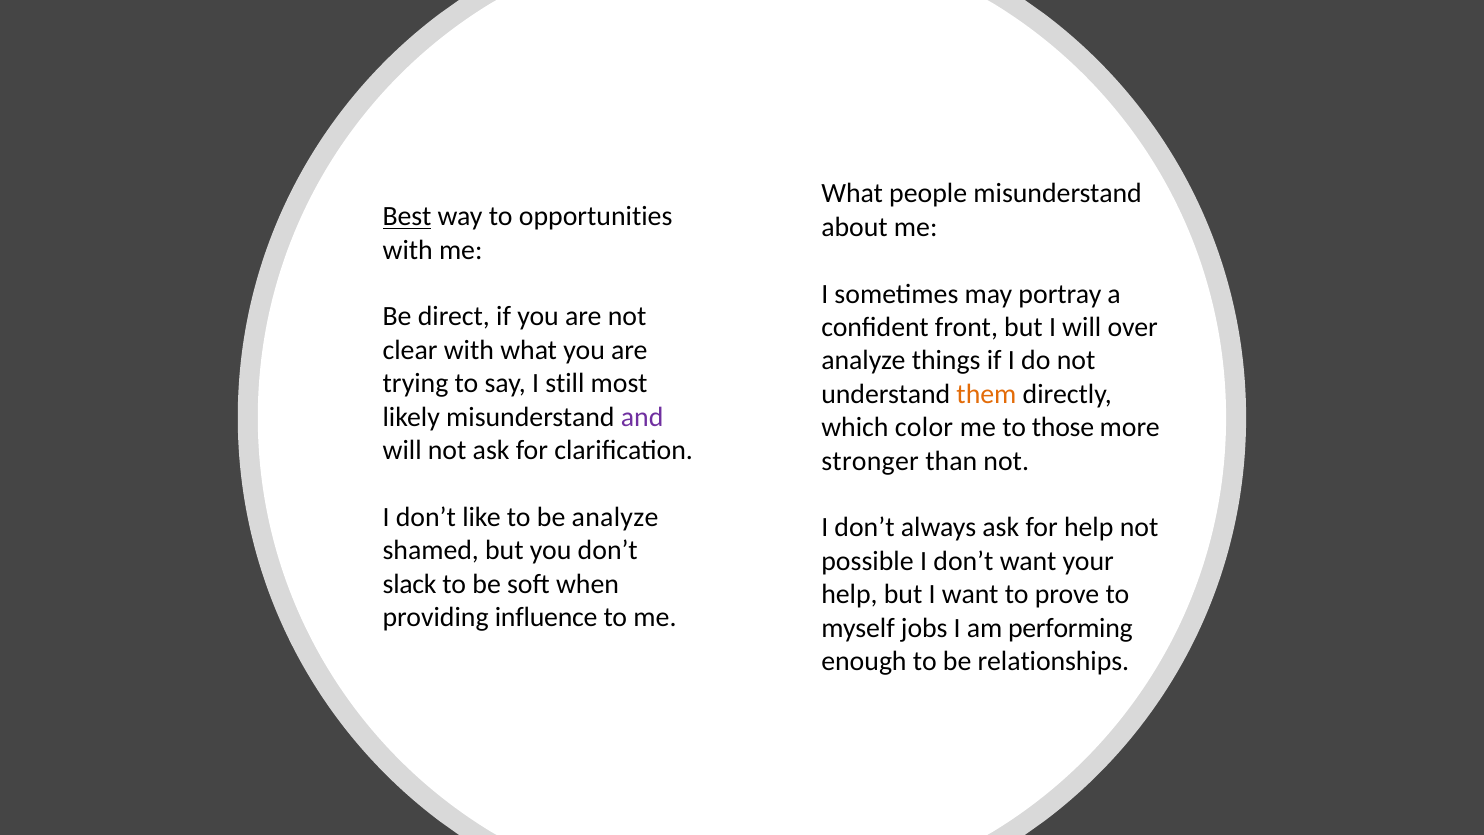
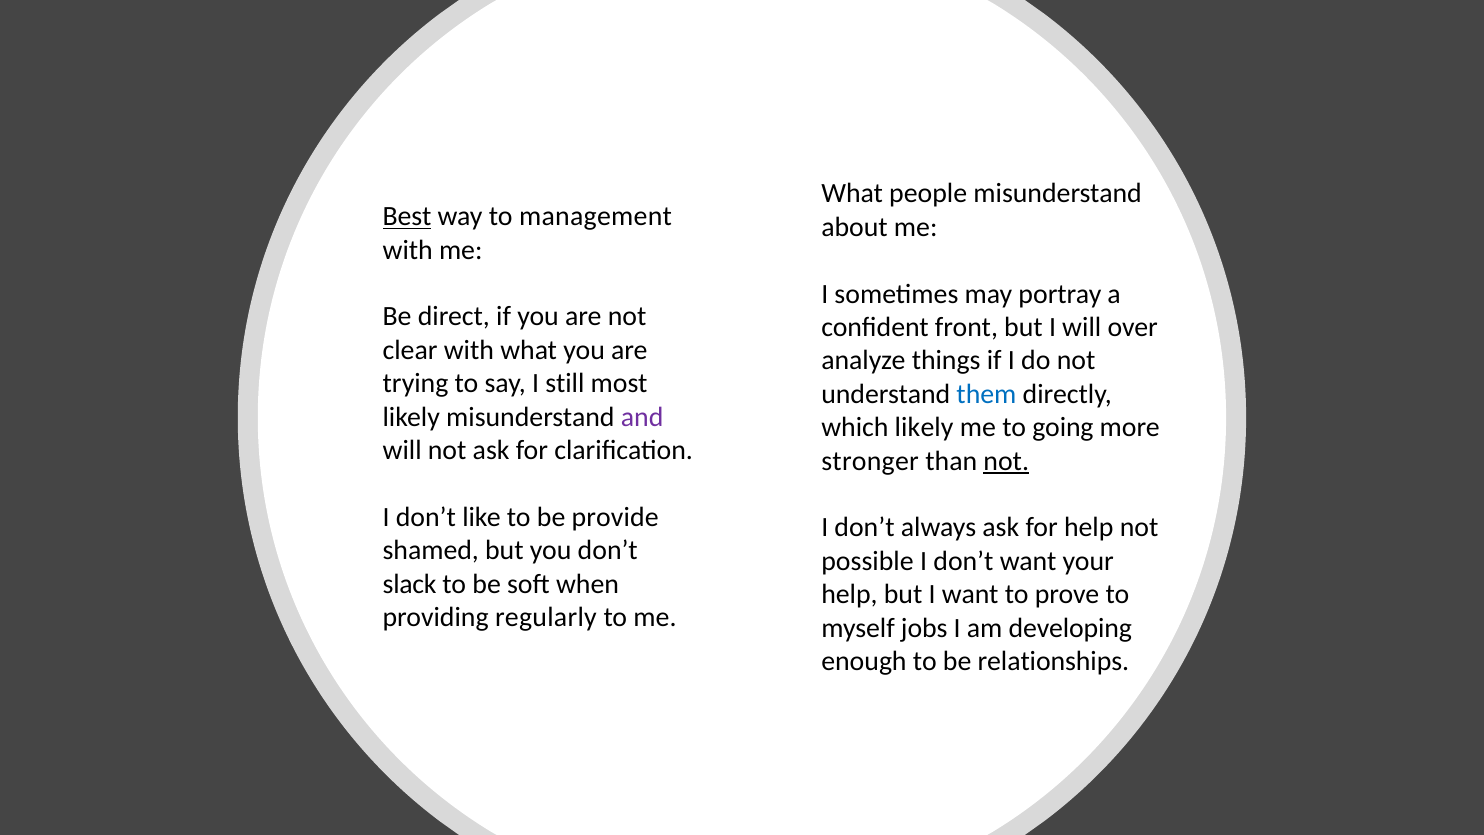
opportunities: opportunities -> management (596, 216)
them colour: orange -> blue (986, 394)
which color: color -> likely (924, 427)
those: those -> going (1063, 427)
not underline: none -> present (1006, 461)
be analyze: analyze -> provide (615, 517)
influence: influence -> regularly (546, 617)
performing: performing -> developing (1070, 628)
